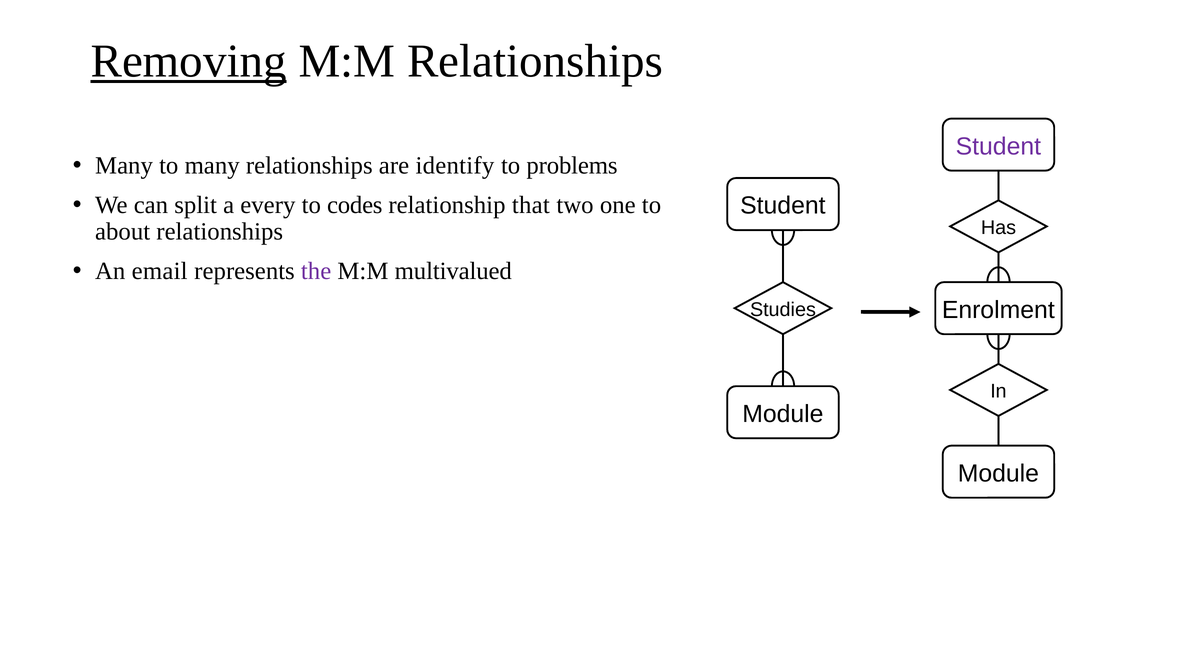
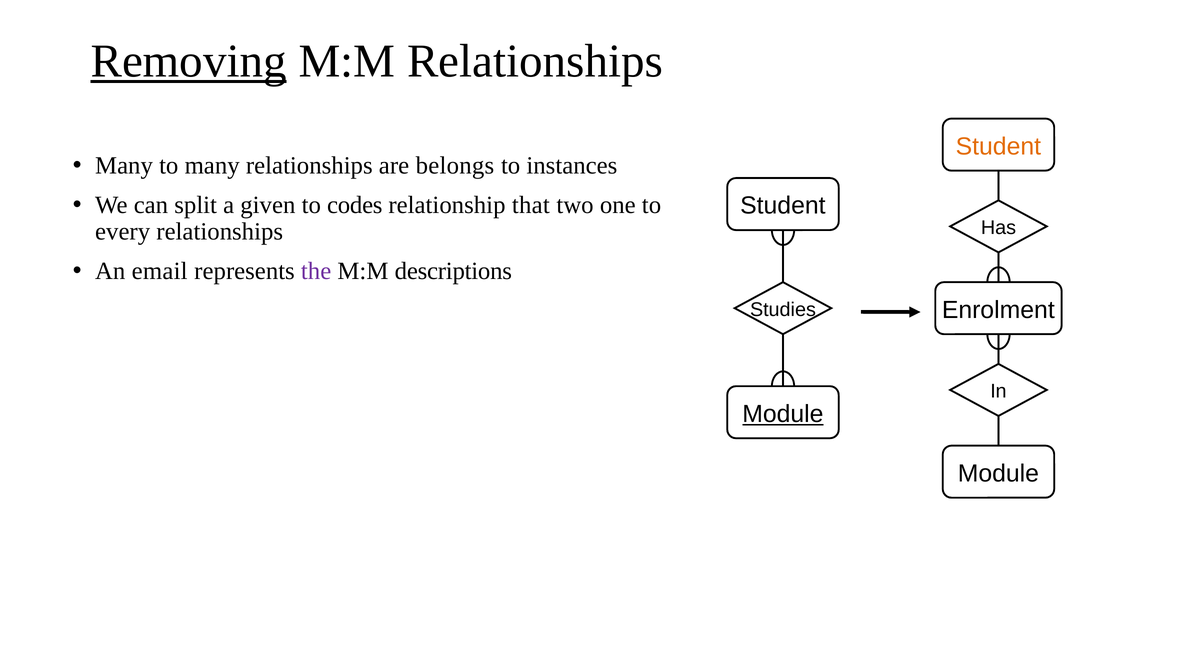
Student colour: purple -> orange (998, 146)
identify: identify -> belongs (455, 166)
problems: problems -> instances (572, 166)
every: every -> given (268, 205)
about: about -> every (123, 232)
multivalued: multivalued -> descriptions (453, 271)
Module underline: none -> present (783, 414)
